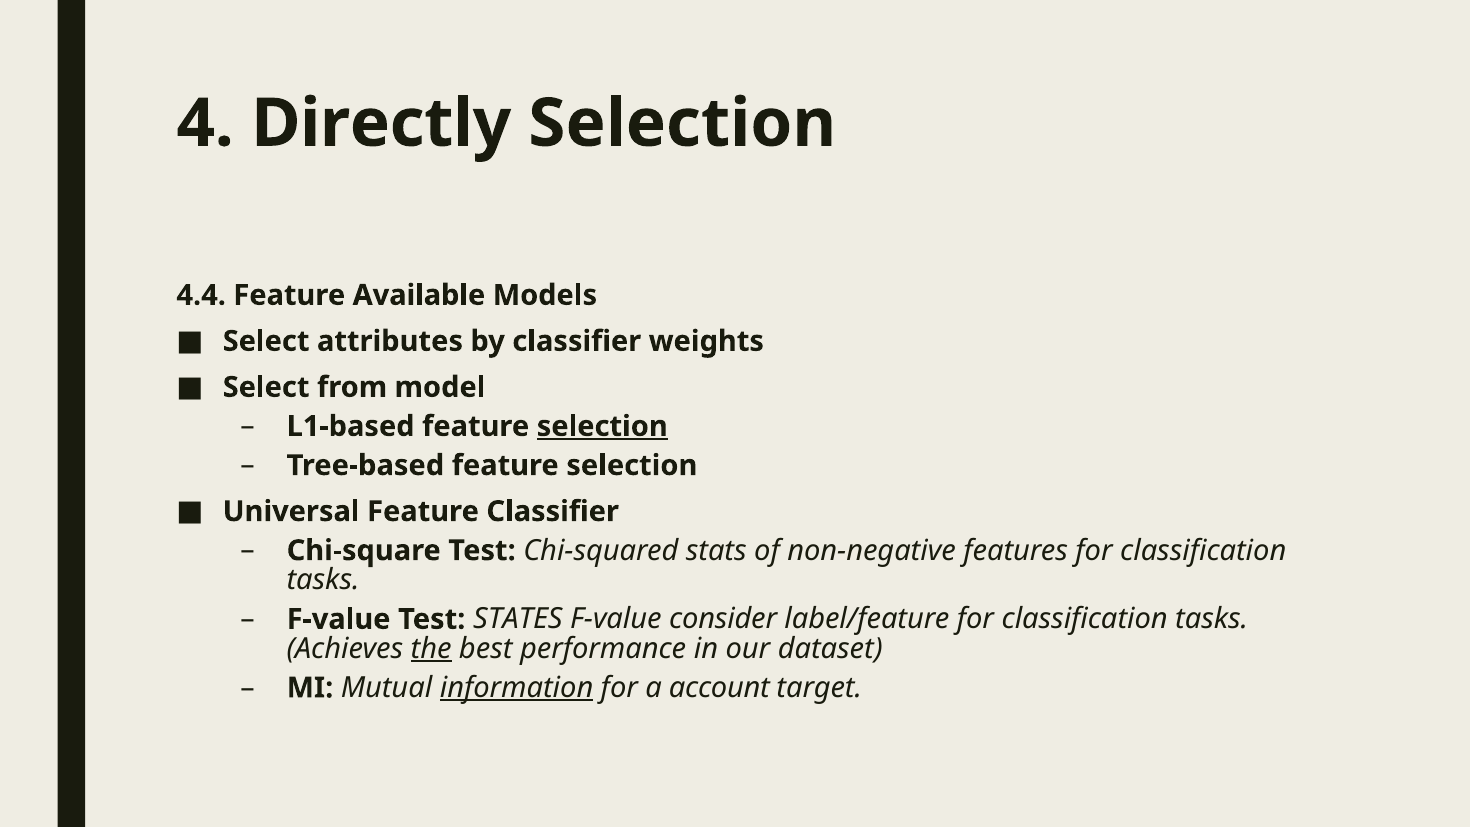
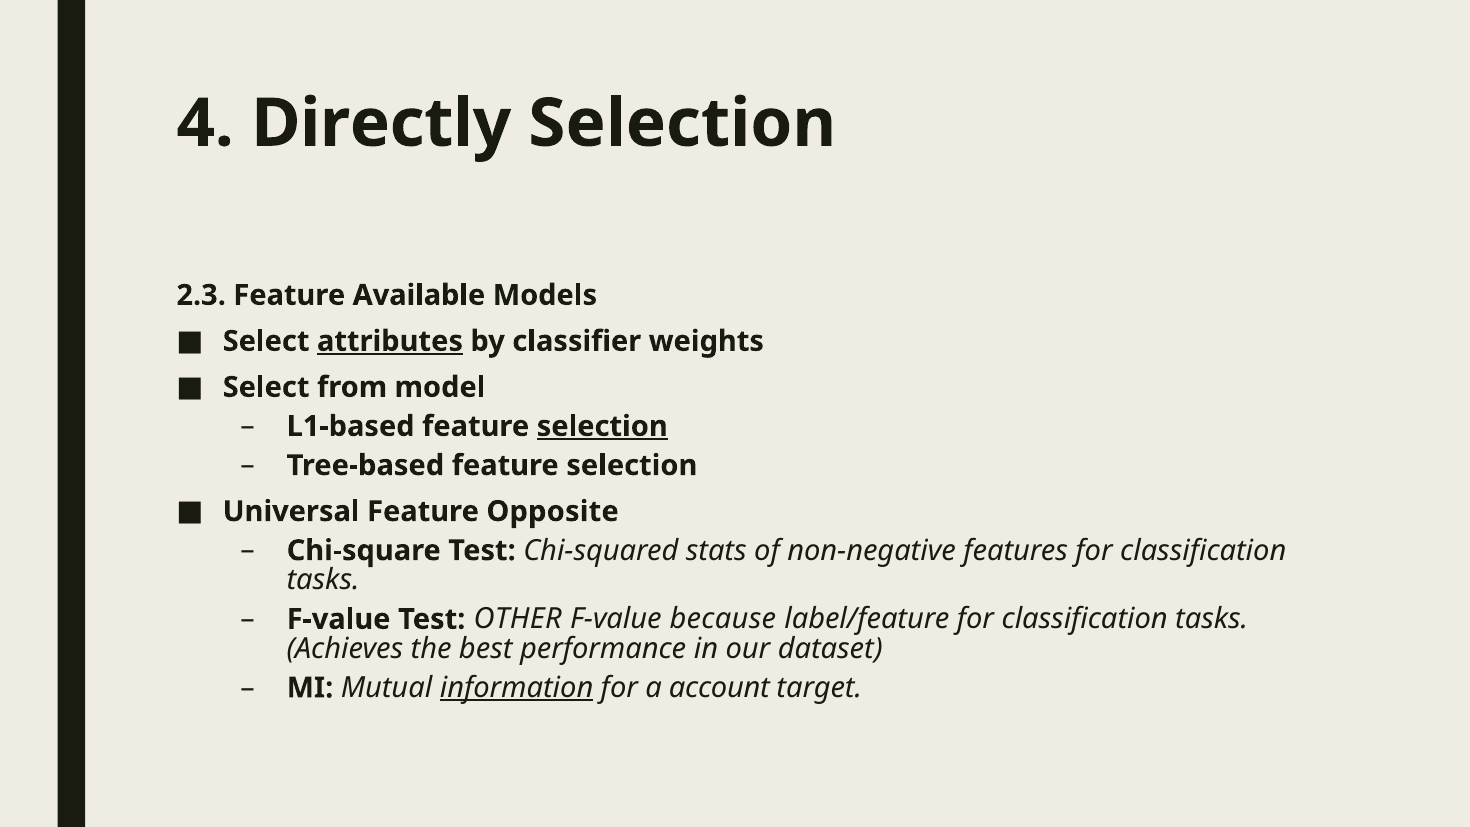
4.4: 4.4 -> 2.3 (201, 295)
attributes underline: none -> present (390, 341)
Feature Classifier: Classifier -> Opposite (553, 511)
STATES: STATES -> OTHER (518, 619)
consider: consider -> because (723, 619)
the underline: present -> none (431, 649)
